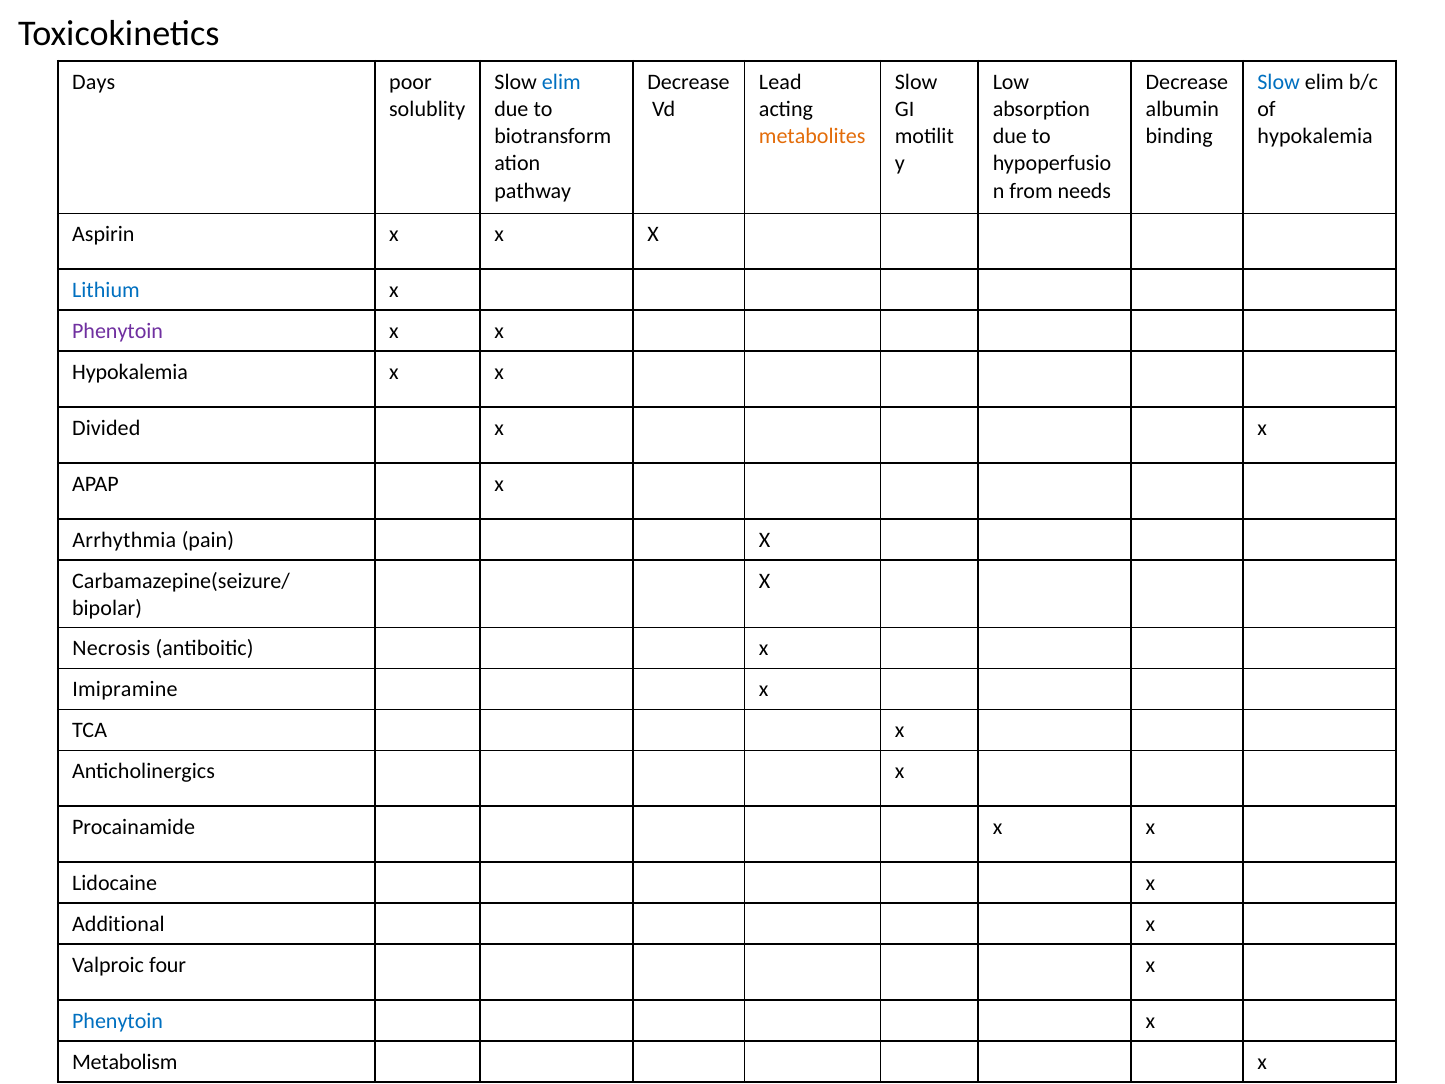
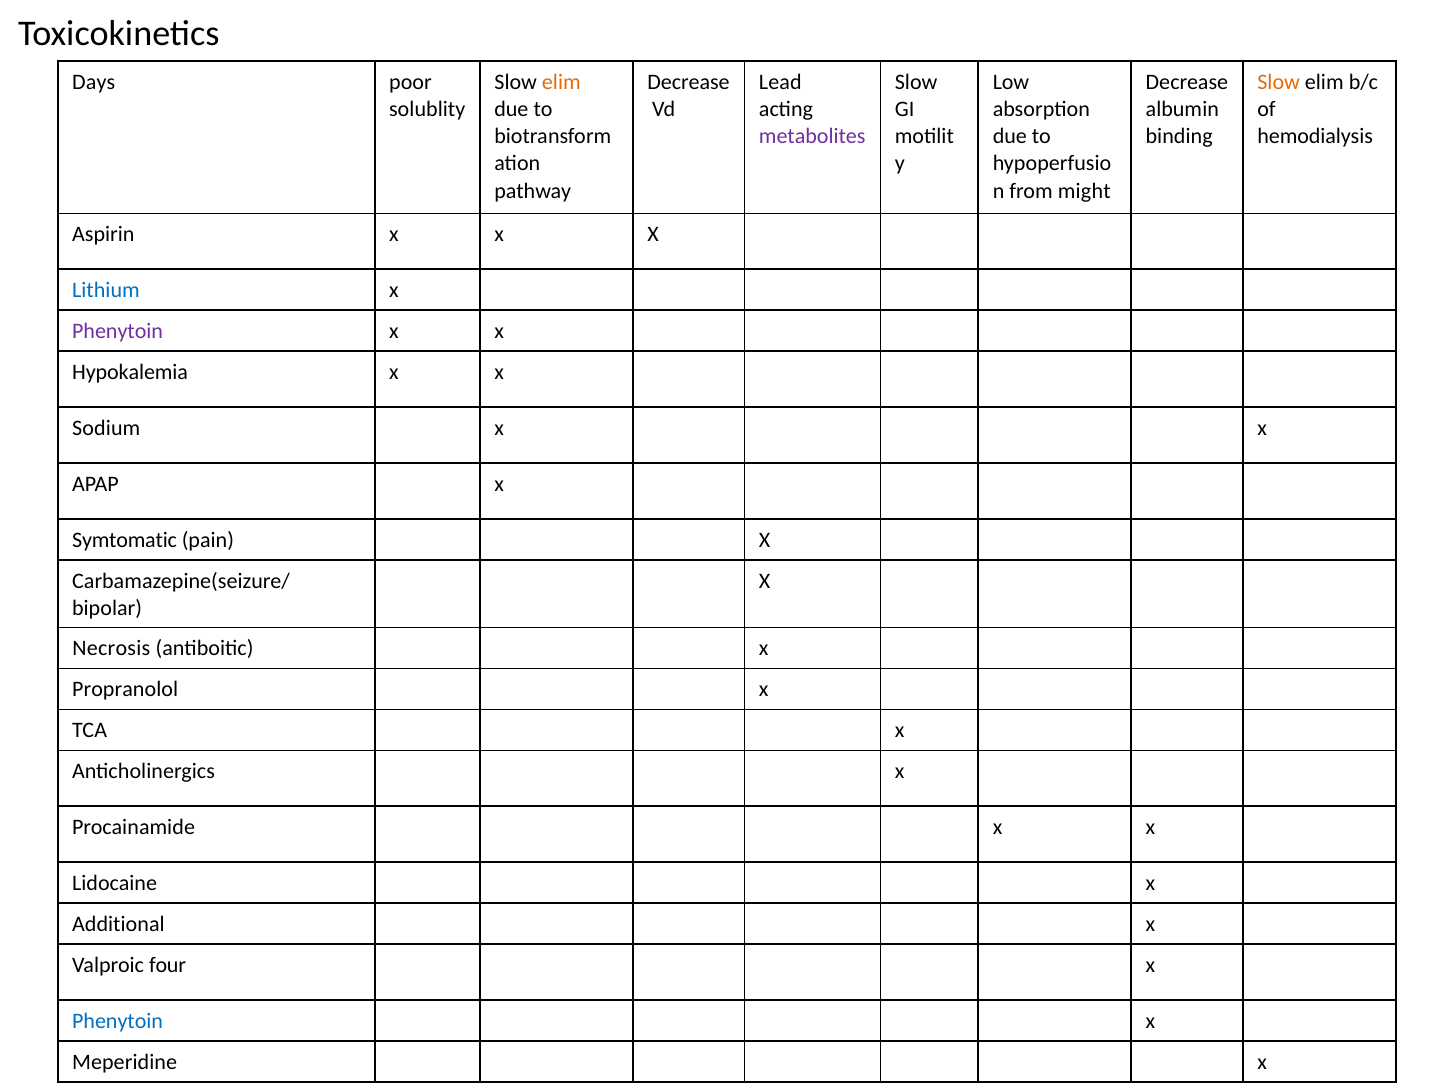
elim colour: blue -> orange (561, 82)
Slow colour: blue -> orange (1279, 82)
metabolites colour: orange -> purple (812, 136)
hypokalemia: hypokalemia -> hemodialysis (1315, 136)
needs: needs -> might (1084, 191)
Divided: Divided -> Sodium (106, 428)
Arrhythmia: Arrhythmia -> Symtomatic (125, 540)
Imipramine: Imipramine -> Propranolol (125, 689)
Metabolism: Metabolism -> Meperidine (125, 1062)
